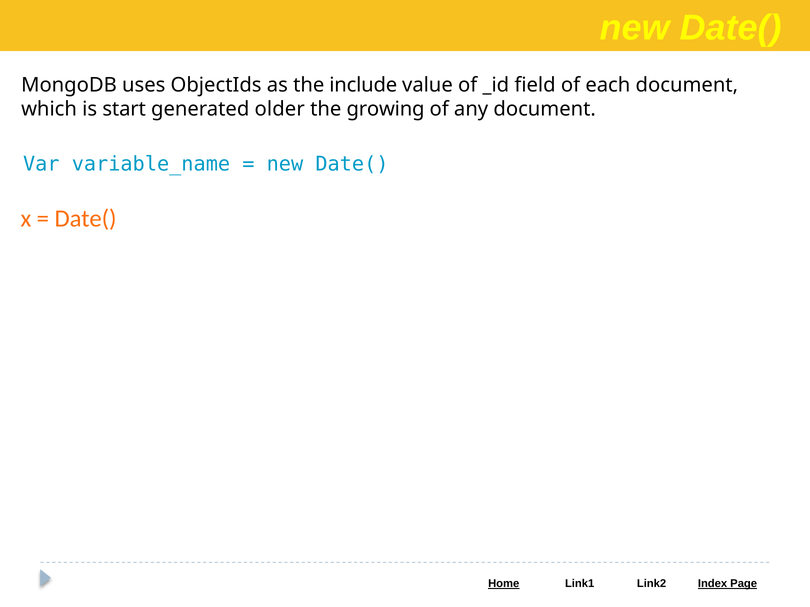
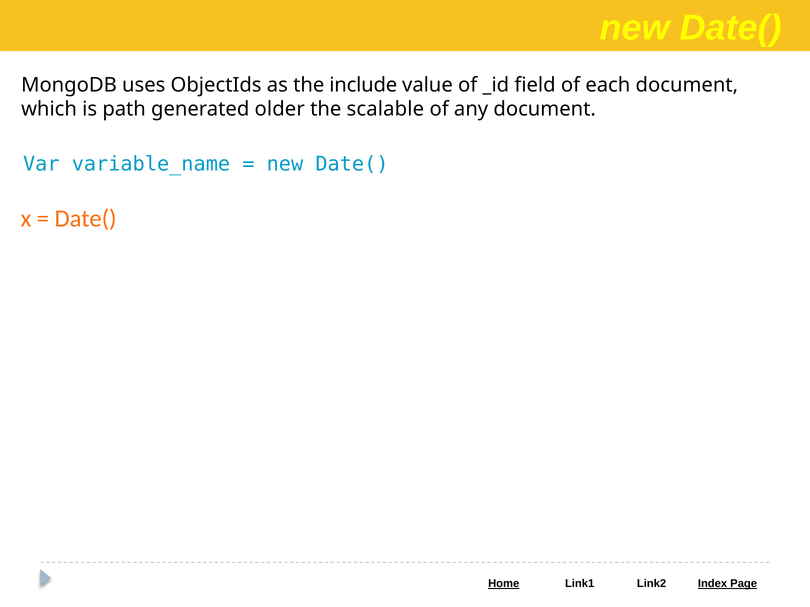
start: start -> path (124, 109)
growing: growing -> scalable (385, 109)
